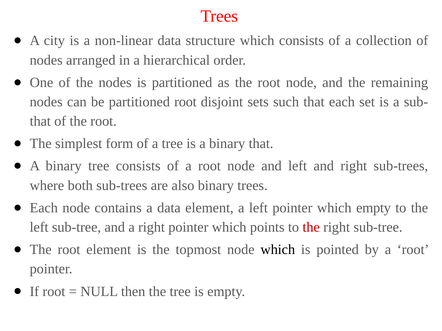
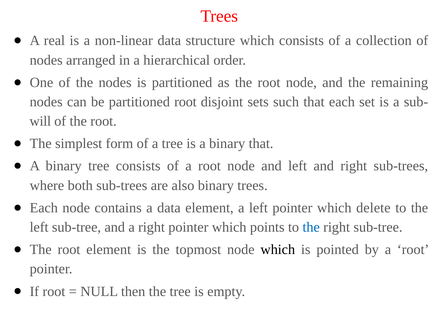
city: city -> real (54, 41)
that: that -> will (40, 121)
which empty: empty -> delete (373, 208)
the colour: red -> blue (311, 228)
